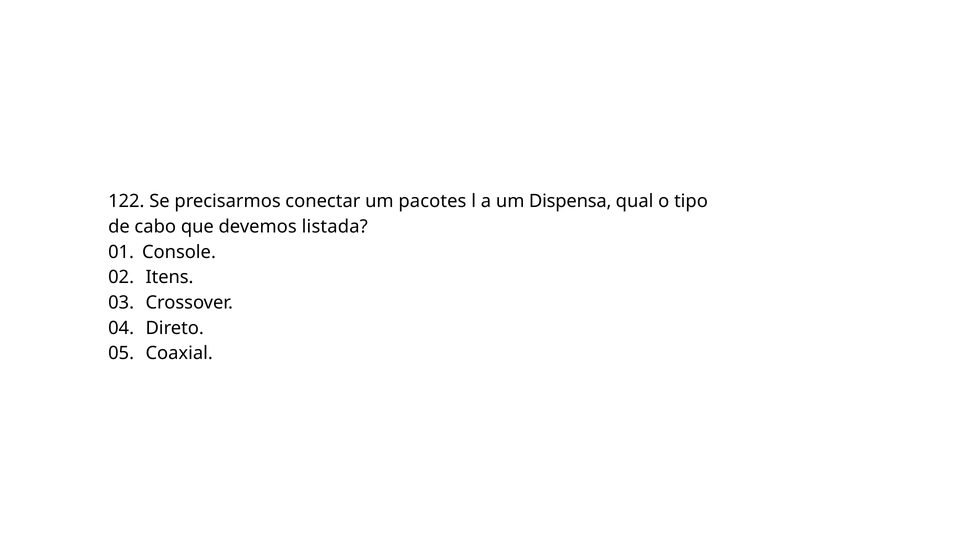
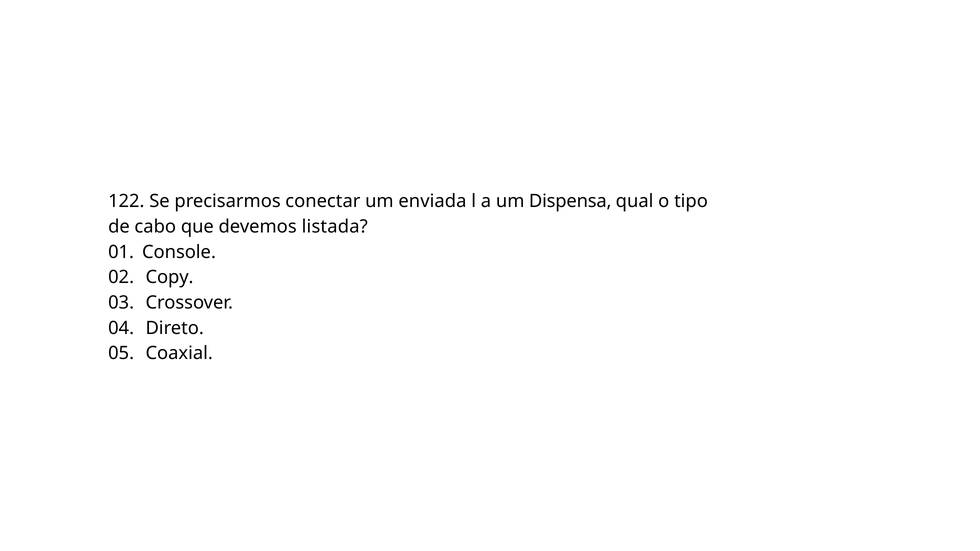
pacotes: pacotes -> enviada (432, 201)
Itens: Itens -> Copy (170, 278)
